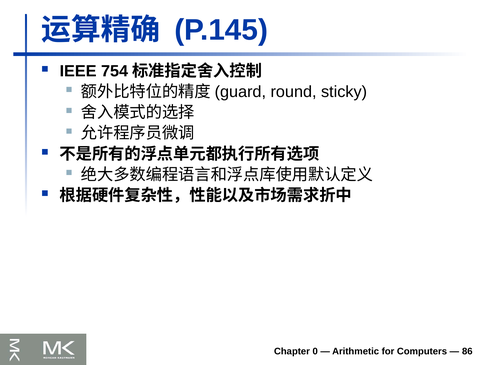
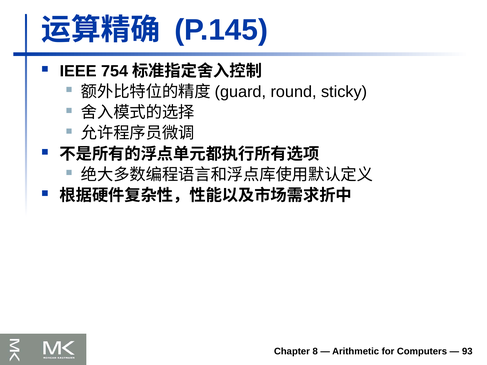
0: 0 -> 8 (315, 352)
86: 86 -> 93 (467, 352)
